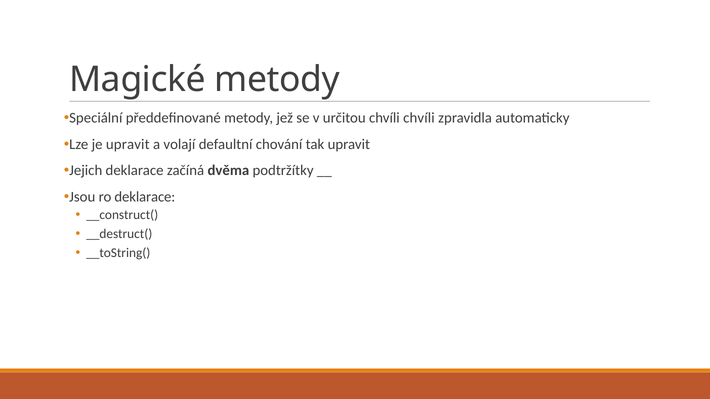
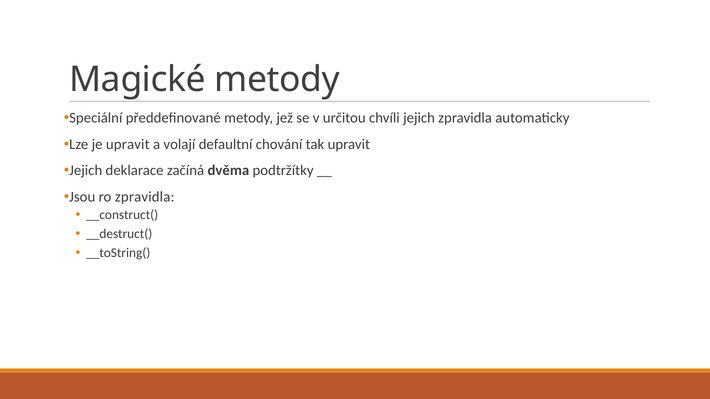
chvíli chvíli: chvíli -> jejich (419, 118)
ro deklarace: deklarace -> zpravidla (145, 197)
